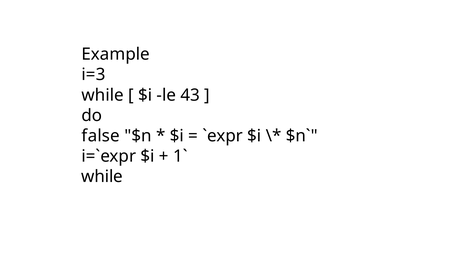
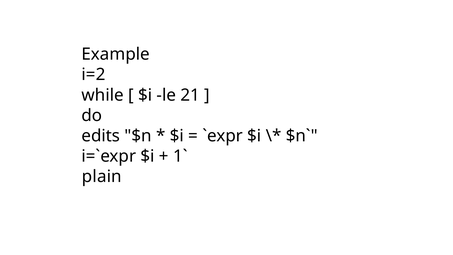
i=3: i=3 -> i=2 (93, 75)
43: 43 -> 21 (190, 95)
false: false -> edits (101, 136)
while: while -> plain (102, 177)
